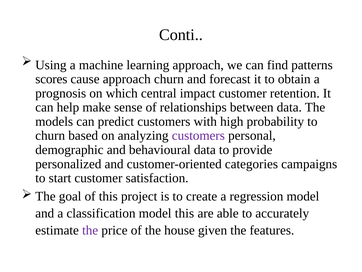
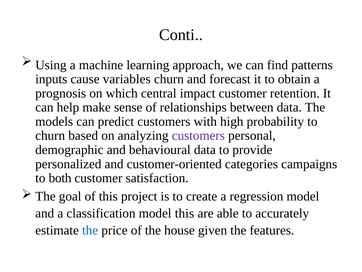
scores: scores -> inputs (51, 79)
cause approach: approach -> variables (127, 79)
start: start -> both (60, 178)
the colour: purple -> blue (90, 230)
